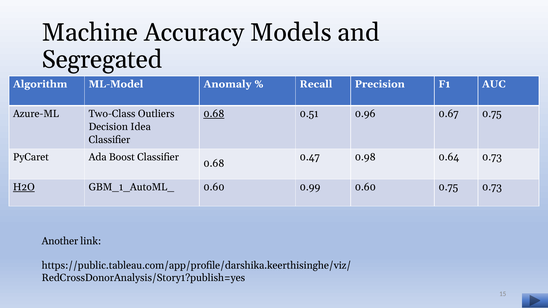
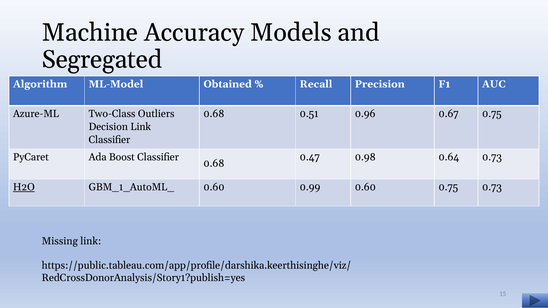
Anomaly: Anomaly -> Obtained (228, 84)
0.68 underline: present -> none (214, 114)
Decision Idea: Idea -> Link (141, 127)
Another: Another -> Missing (60, 241)
